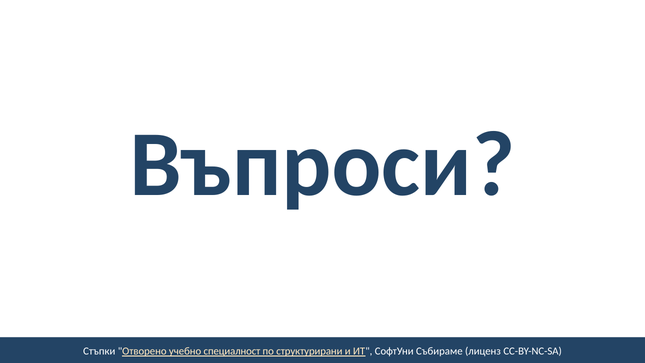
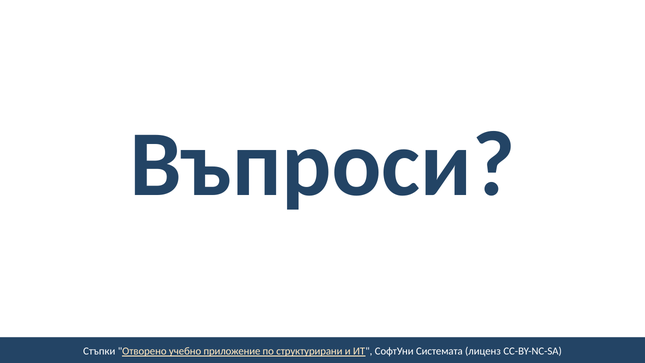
специалност: специалност -> приложение (232, 351)
Събираме: Събираме -> Системата (439, 351)
